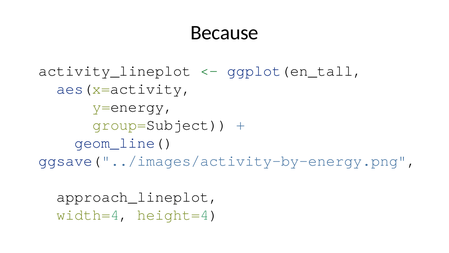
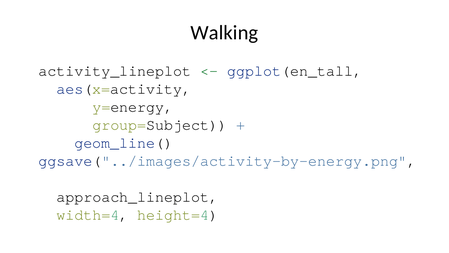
Because: Because -> Walking (224, 33)
